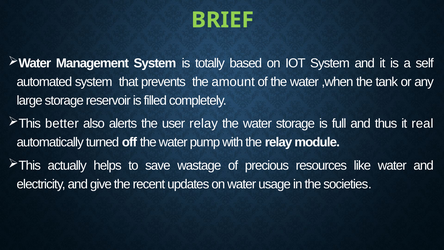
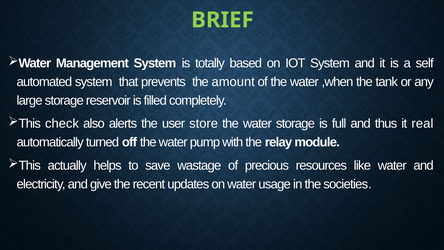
better: better -> check (62, 124)
user relay: relay -> store (204, 124)
